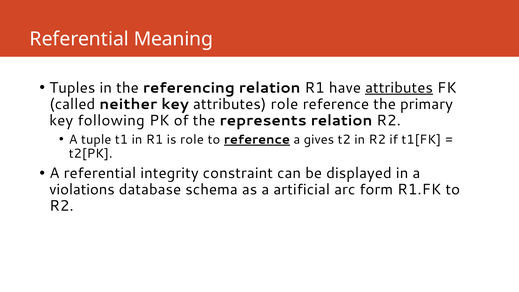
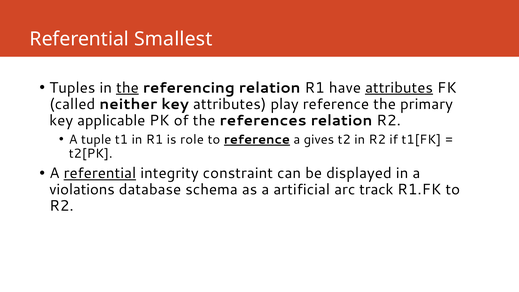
Meaning: Meaning -> Smallest (173, 39)
the underline: none -> present (127, 88)
attributes role: role -> play (285, 104)
following: following -> applicable (111, 120)
represents: represents -> references (263, 120)
referential underline: none -> present (100, 173)
form: form -> track (376, 190)
